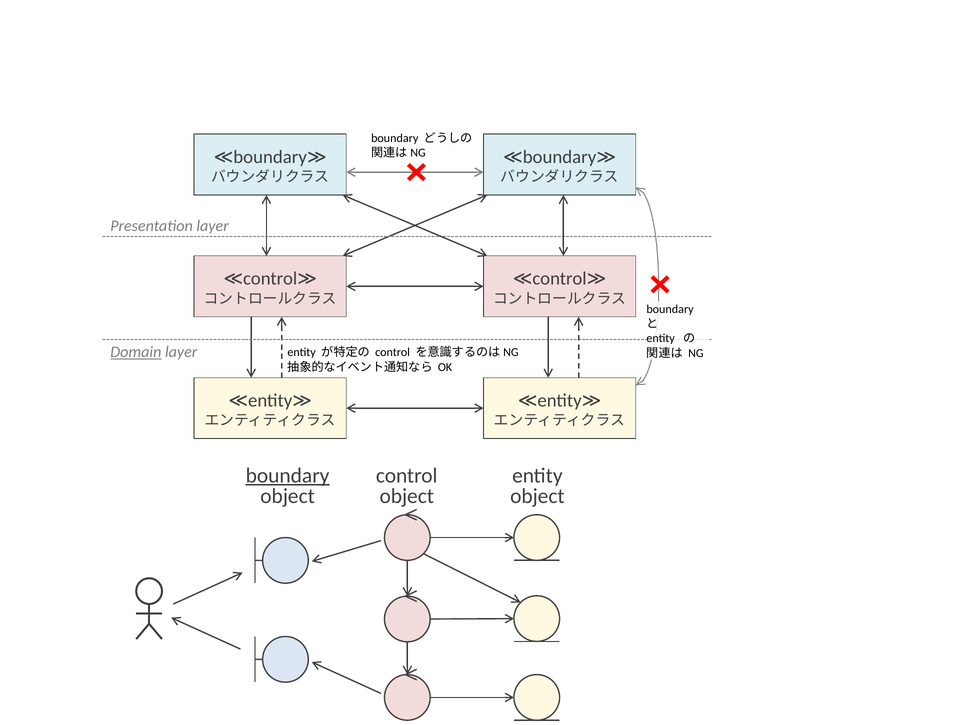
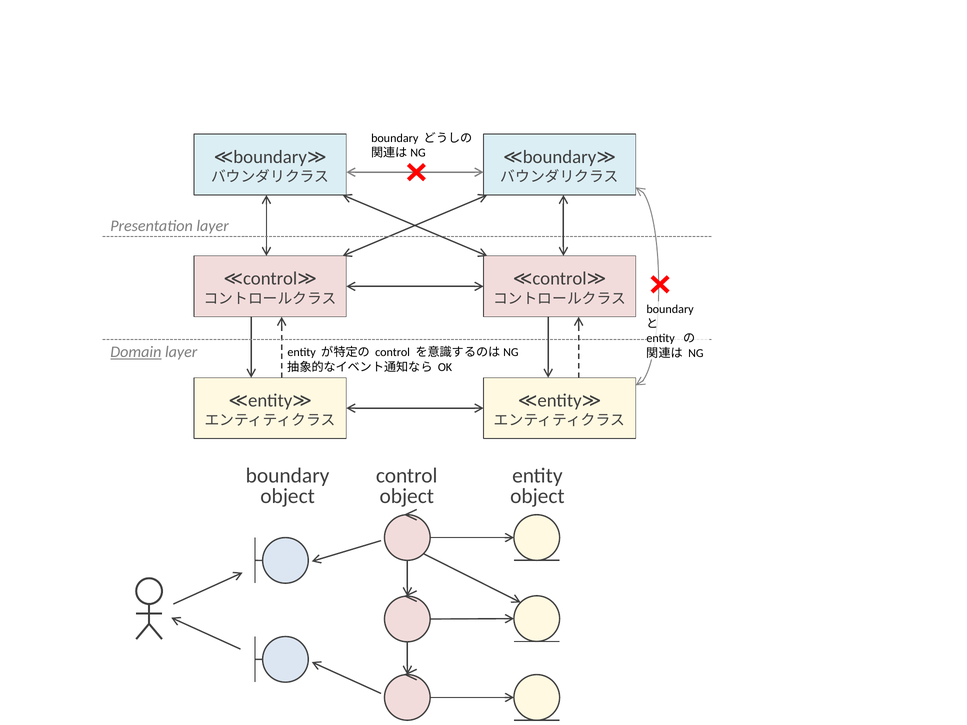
boundary underline: present -> none (288, 476)
